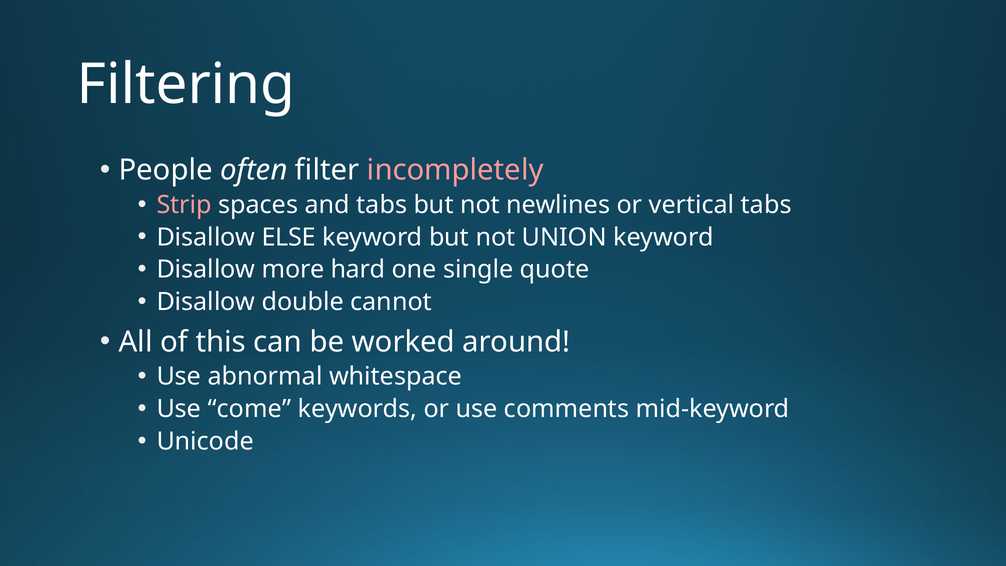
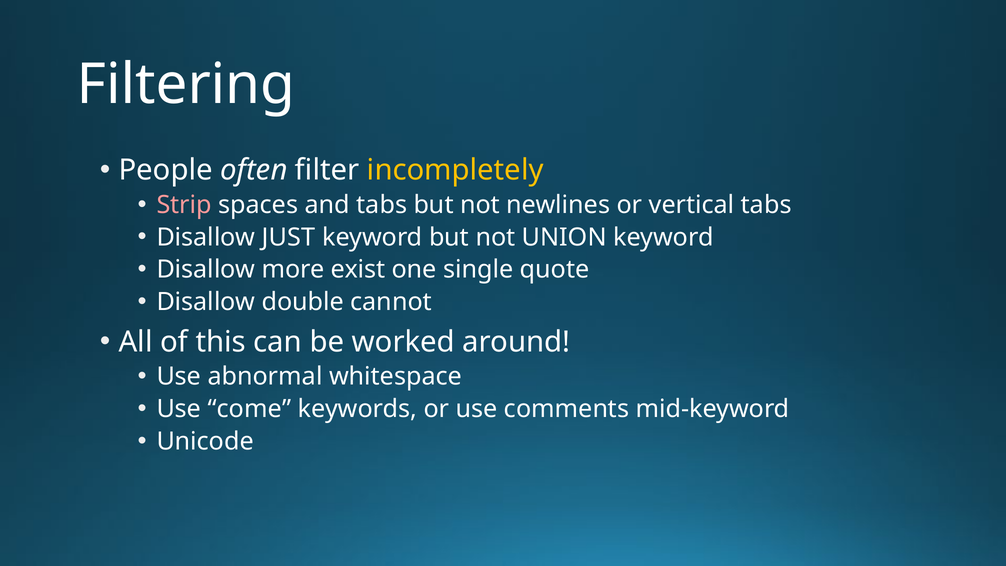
incompletely colour: pink -> yellow (455, 170)
ELSE: ELSE -> JUST (288, 237)
hard: hard -> exist (358, 270)
